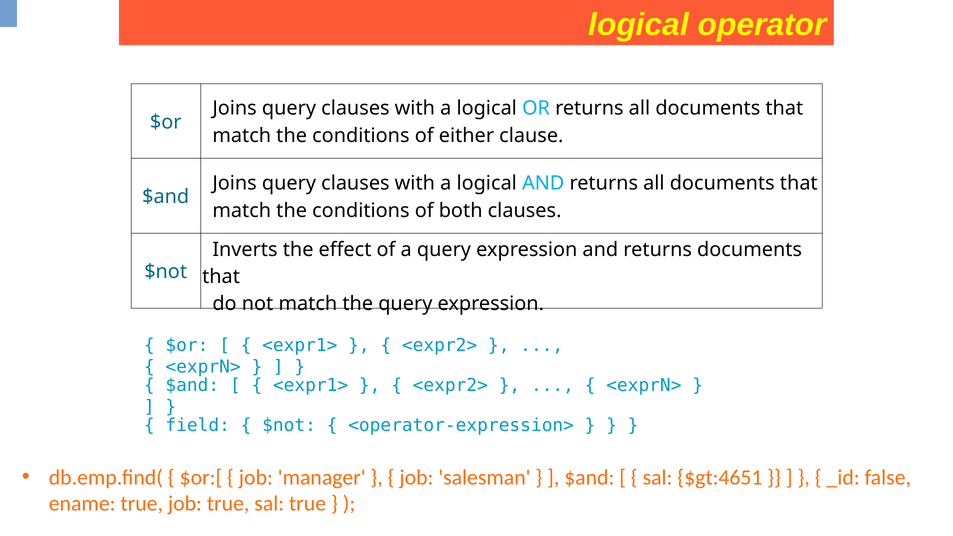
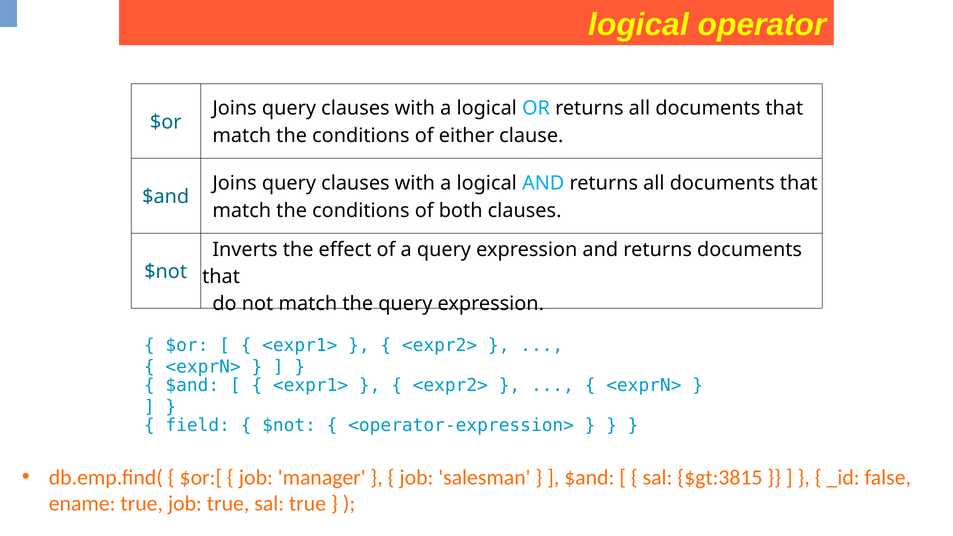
$gt:4651: $gt:4651 -> $gt:3815 (720, 477)
